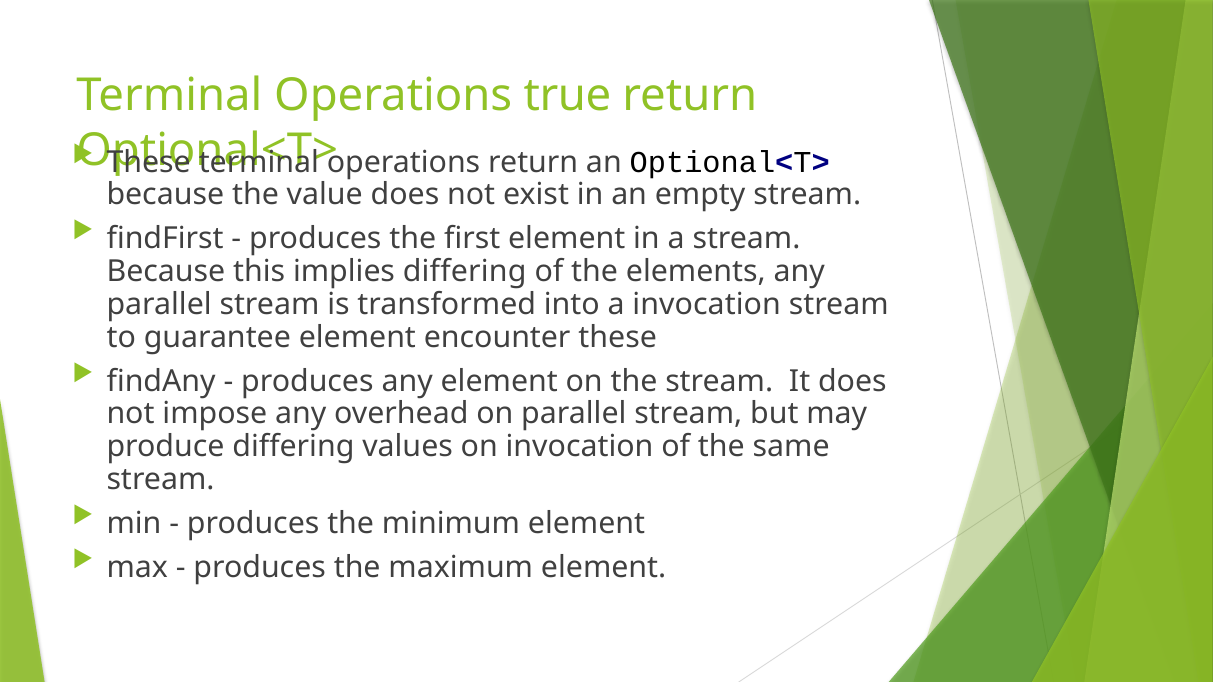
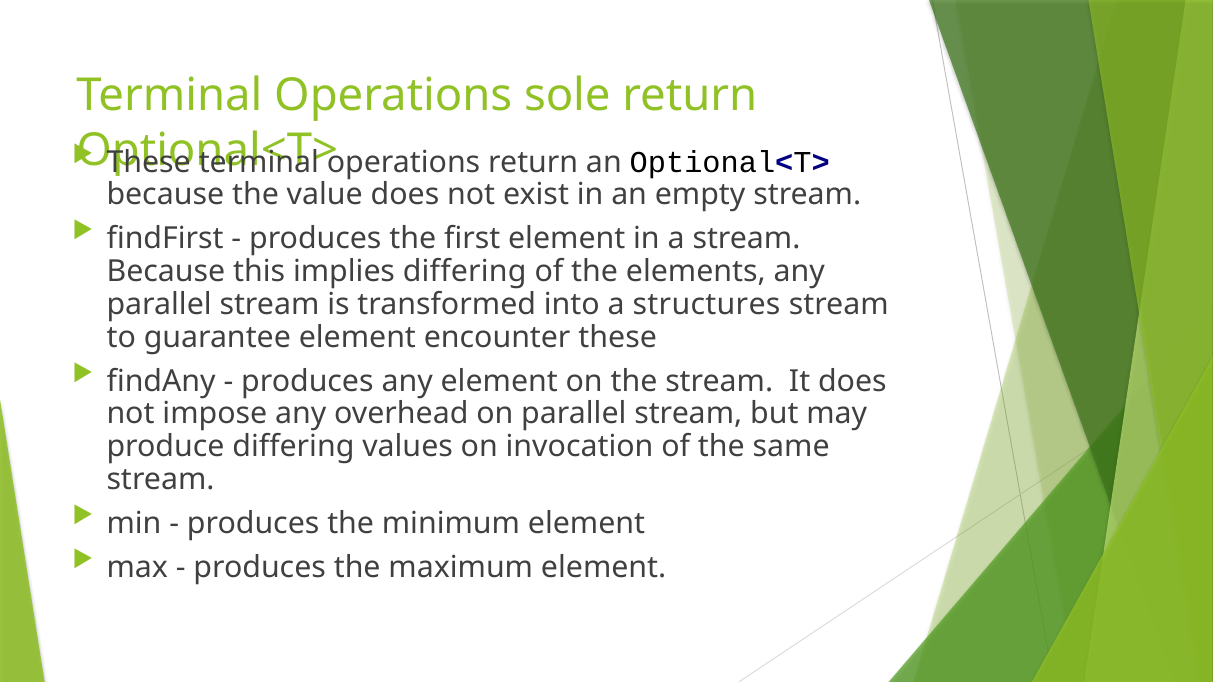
true: true -> sole (567, 96)
a invocation: invocation -> structures (707, 305)
